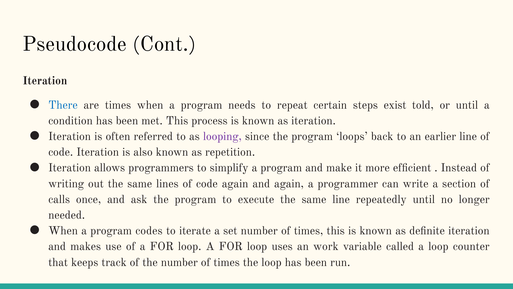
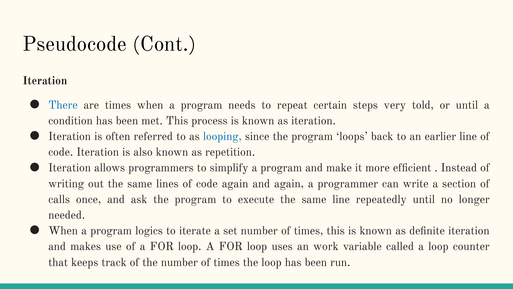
exist: exist -> very (395, 105)
looping colour: purple -> blue (222, 136)
codes: codes -> logics (149, 230)
